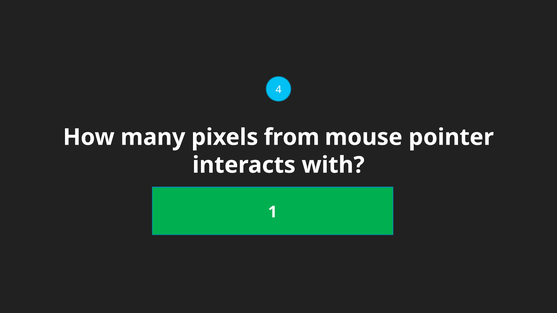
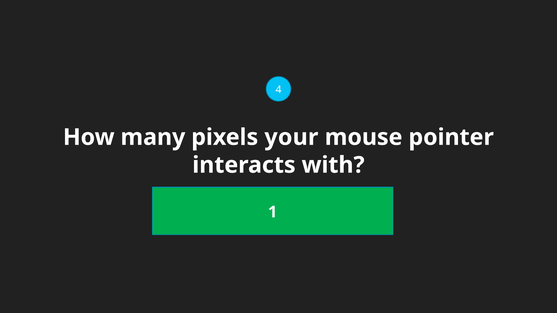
from: from -> your (291, 137)
